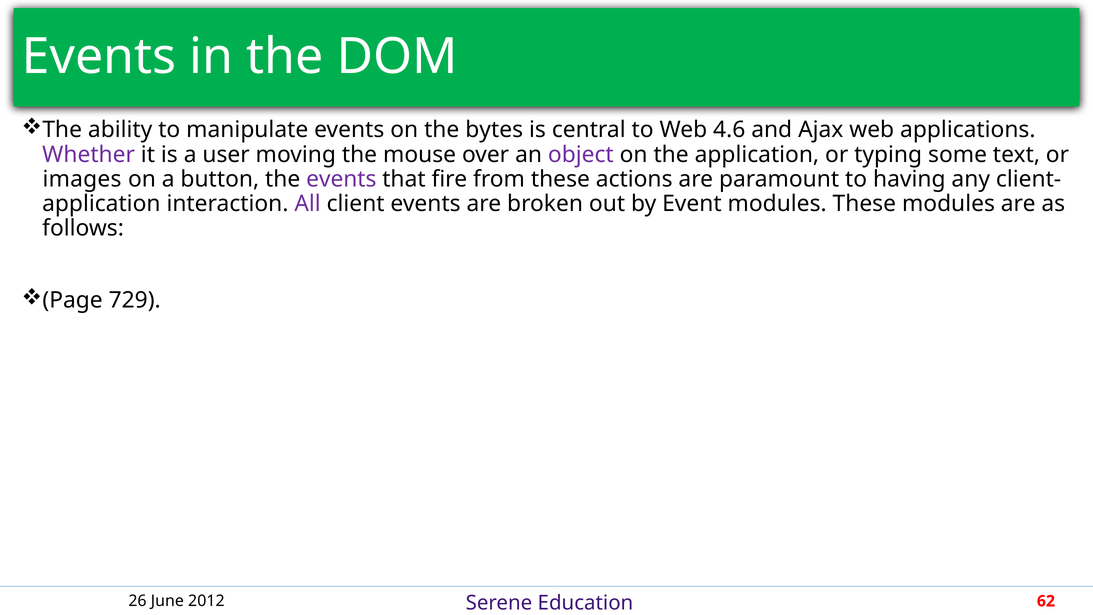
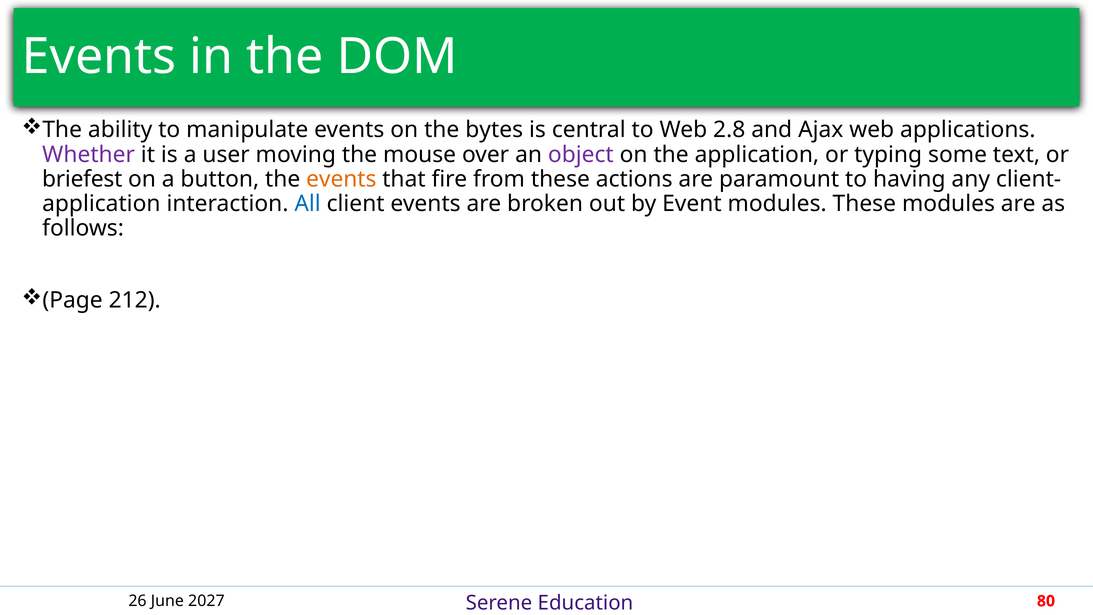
4.6: 4.6 -> 2.8 (729, 130)
images: images -> briefest (82, 179)
events colour: purple -> orange (341, 179)
All colour: purple -> blue (308, 204)
729: 729 -> 212 (135, 300)
2012: 2012 -> 2027 (206, 601)
62: 62 -> 80 (1046, 601)
